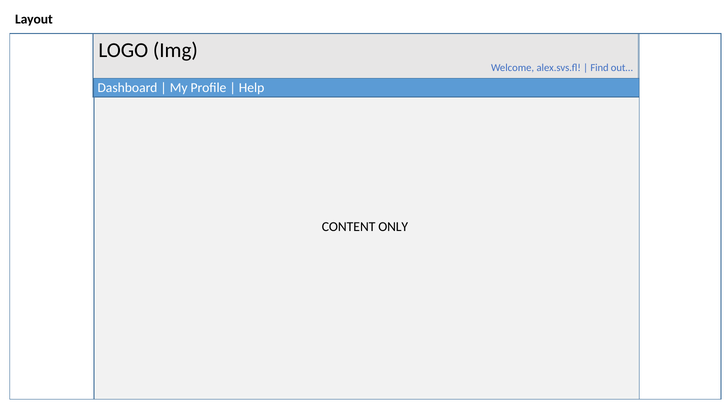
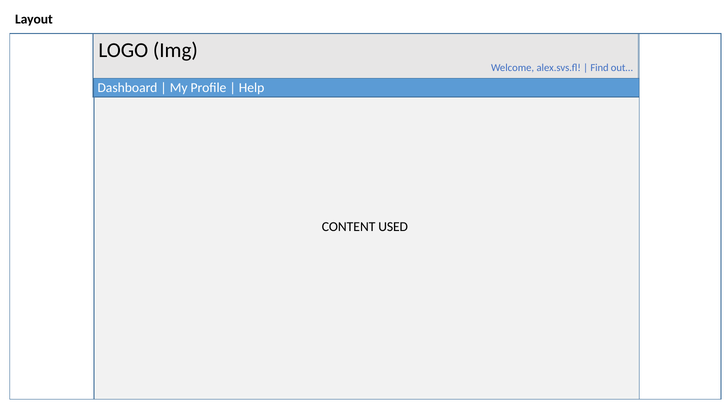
ONLY: ONLY -> USED (393, 227)
